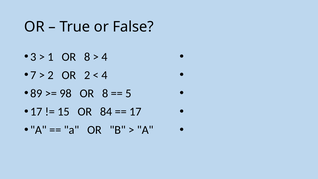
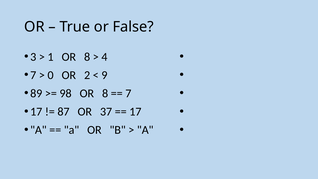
2: 2 -> 0 (51, 75)
4: 4 -> 9 (104, 75)
5: 5 -> 7 (128, 93)
15: 15 -> 87 (63, 112)
84: 84 -> 37 (106, 112)
